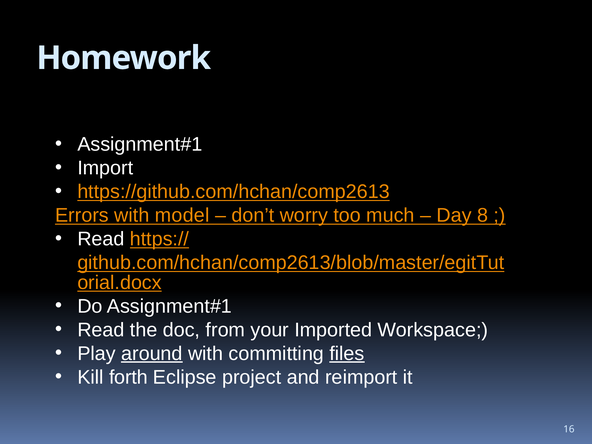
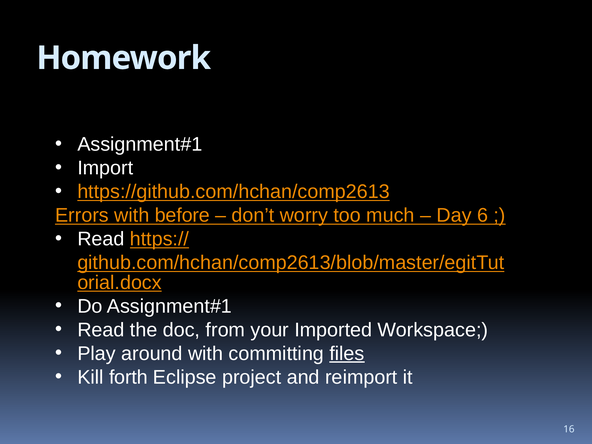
model: model -> before (182, 215)
8: 8 -> 6 (483, 215)
around underline: present -> none (152, 354)
